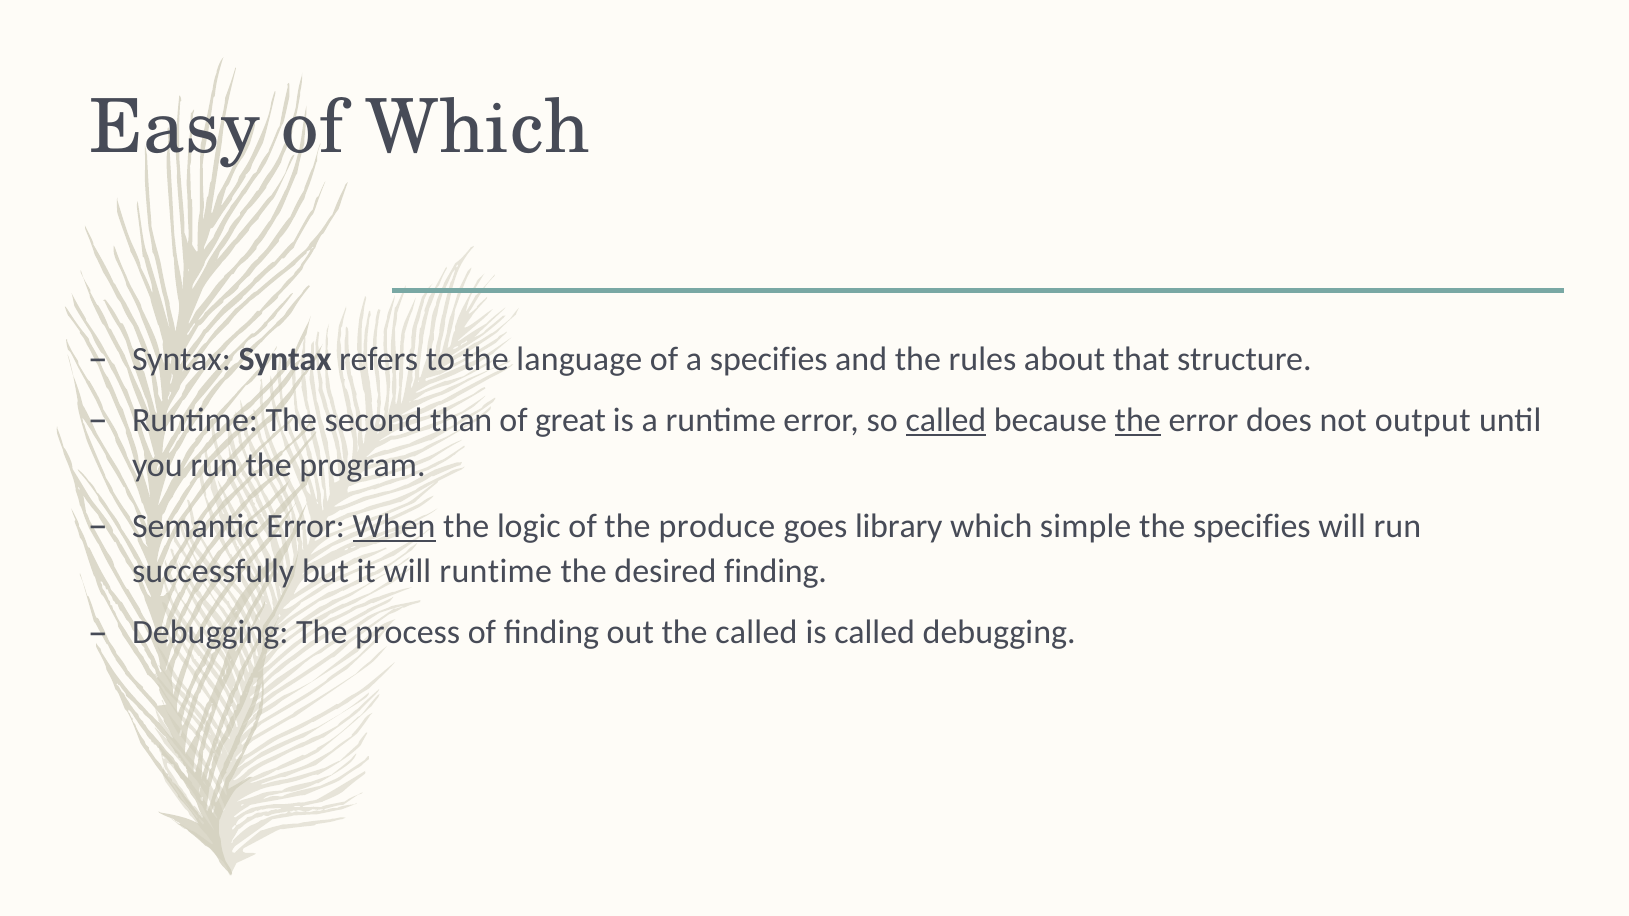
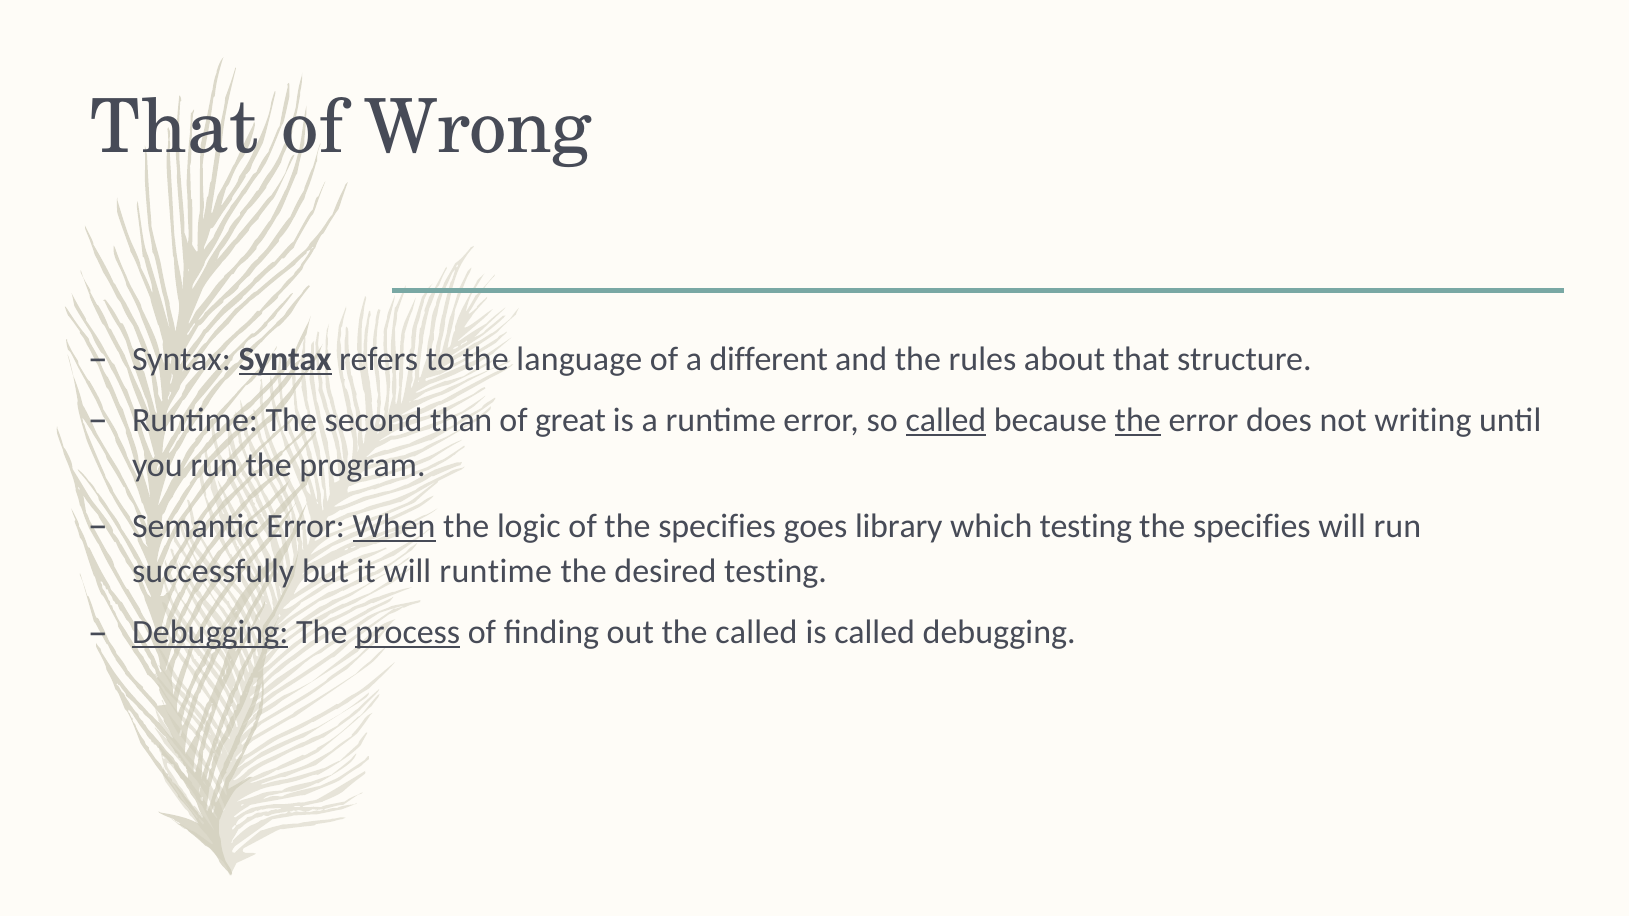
Easy: Easy -> That (175, 128)
of Which: Which -> Wrong (478, 128)
Syntax underline: none -> present (285, 359)
a specifies: specifies -> different (769, 359)
output: output -> writing (1423, 420)
of the produce: produce -> specifies (717, 526)
which simple: simple -> testing (1086, 526)
desired finding: finding -> testing (776, 572)
Debugging underline: none -> present (210, 633)
process underline: none -> present (408, 633)
